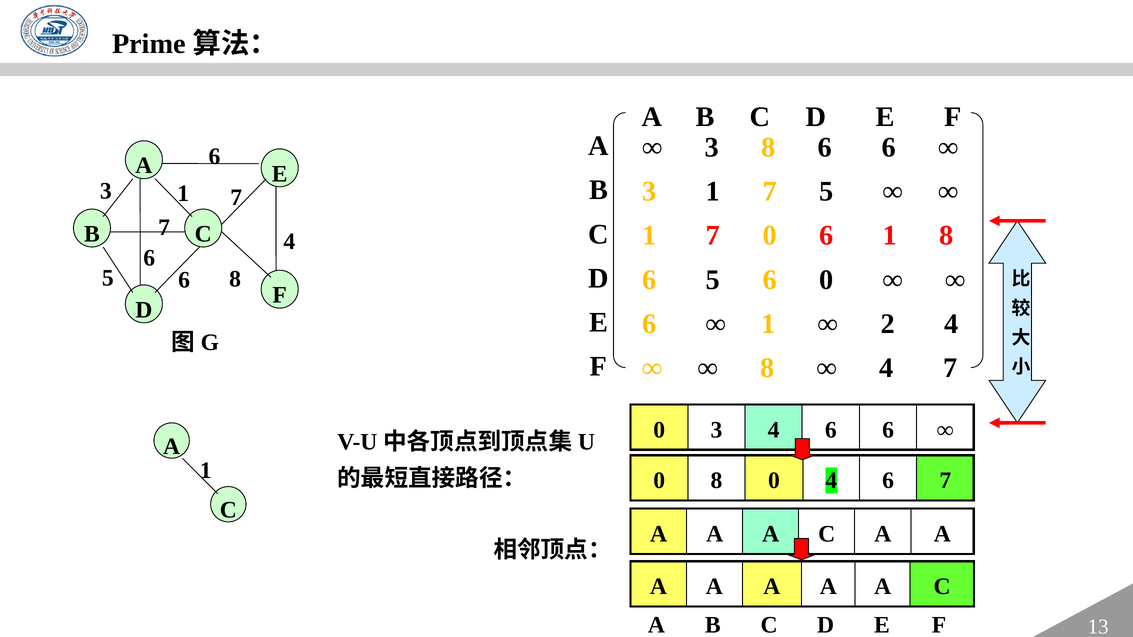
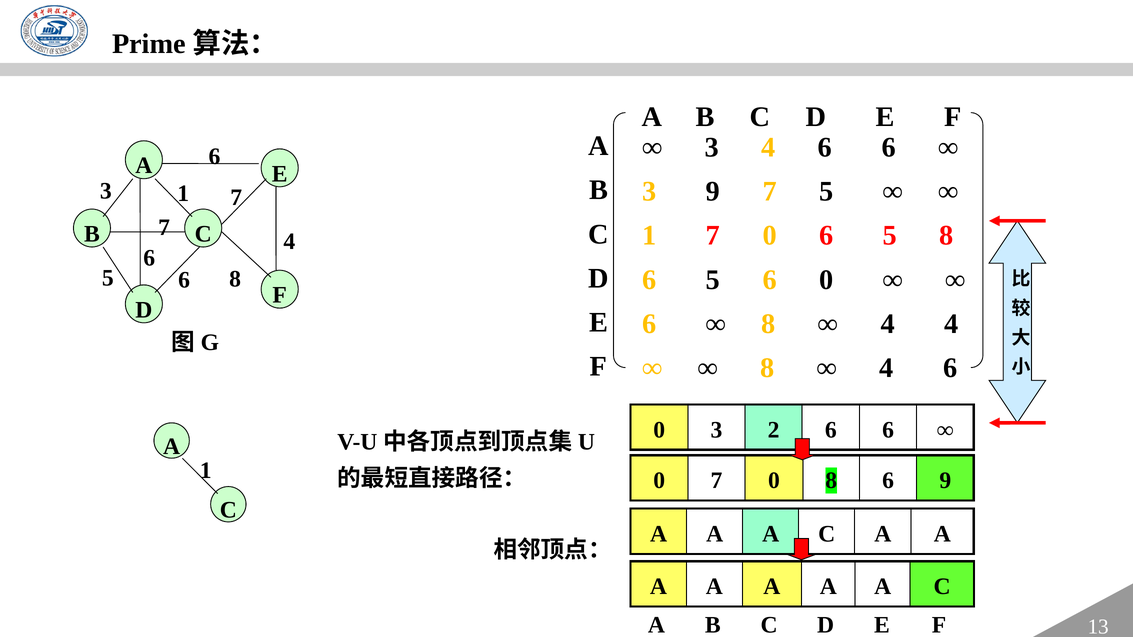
3 8: 8 -> 4 (768, 147)
3 1: 1 -> 9 (713, 192)
0 6 1: 1 -> 5 (890, 236)
1: 1 -> 8 (768, 324)
2: 2 -> 4 (888, 324)
7: 7 -> 6 (950, 368)
3 4: 4 -> 2 (774, 430)
0 8: 8 -> 7 (716, 481)
0 4: 4 -> 8 (831, 481)
6 7: 7 -> 9 (945, 481)
